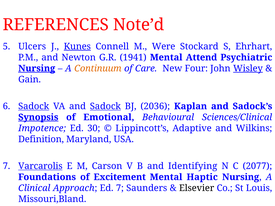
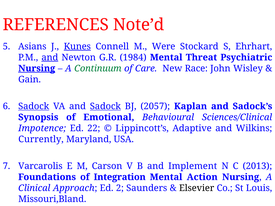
Ulcers: Ulcers -> Asians (32, 46)
and underline: none -> present (50, 57)
1941: 1941 -> 1984 (133, 57)
Attend: Attend -> Threat (201, 57)
Continuum colour: orange -> green (98, 68)
Four: Four -> Race (196, 68)
Wisley underline: present -> none (248, 68)
2036: 2036 -> 2057 (155, 106)
Synopsis underline: present -> none (38, 117)
30: 30 -> 22 (94, 128)
Definition: Definition -> Currently (41, 139)
Varcarolis underline: present -> none (40, 166)
Identifying: Identifying -> Implement (193, 166)
2077: 2077 -> 2013 (257, 166)
Excitement: Excitement -> Integration (120, 177)
Haptic: Haptic -> Action (202, 177)
Ed 7: 7 -> 2 (120, 188)
